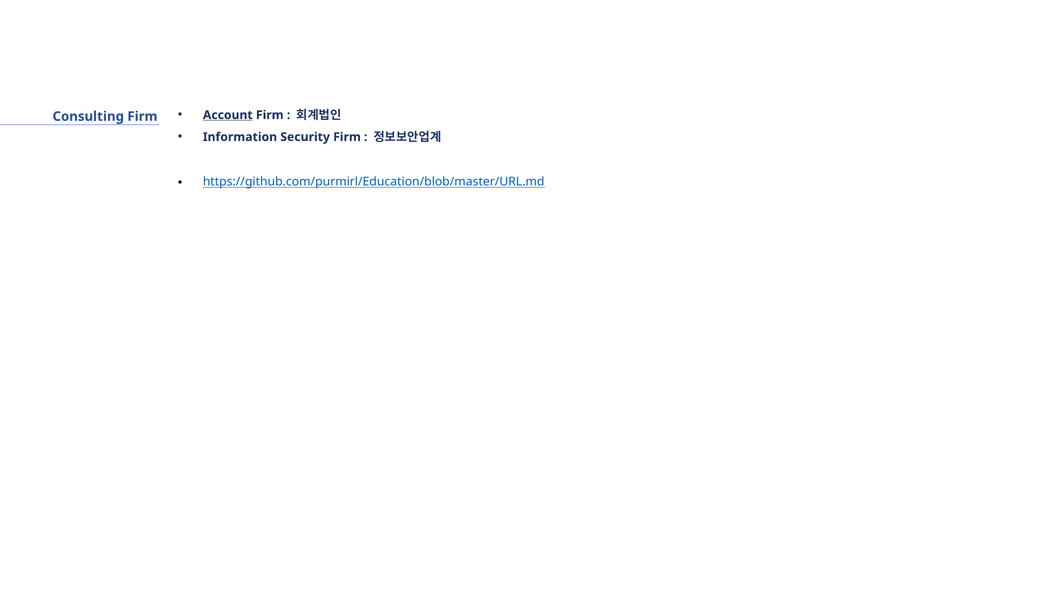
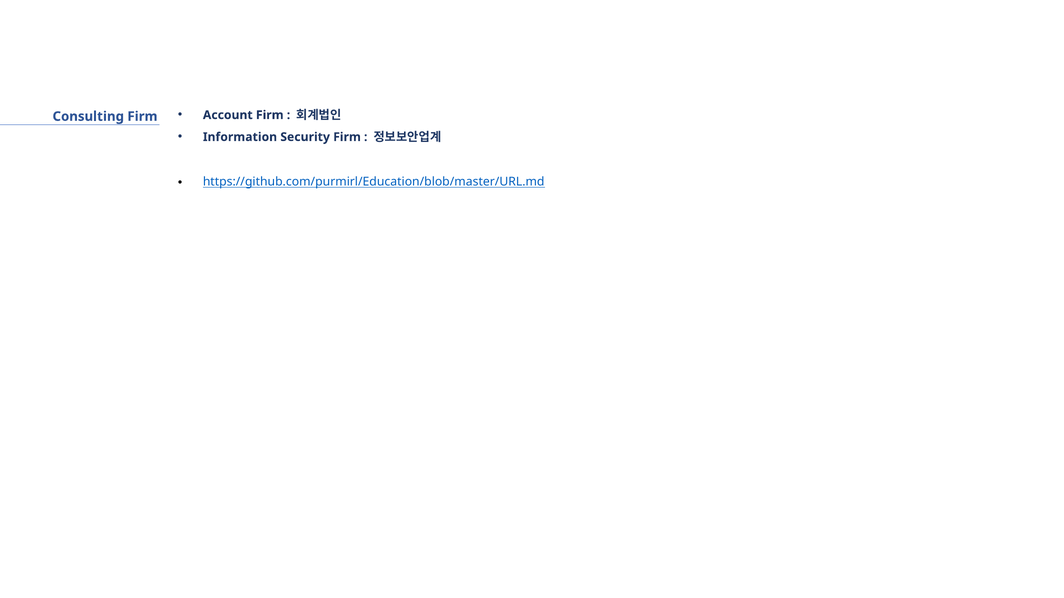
Account underline: present -> none (228, 115)
